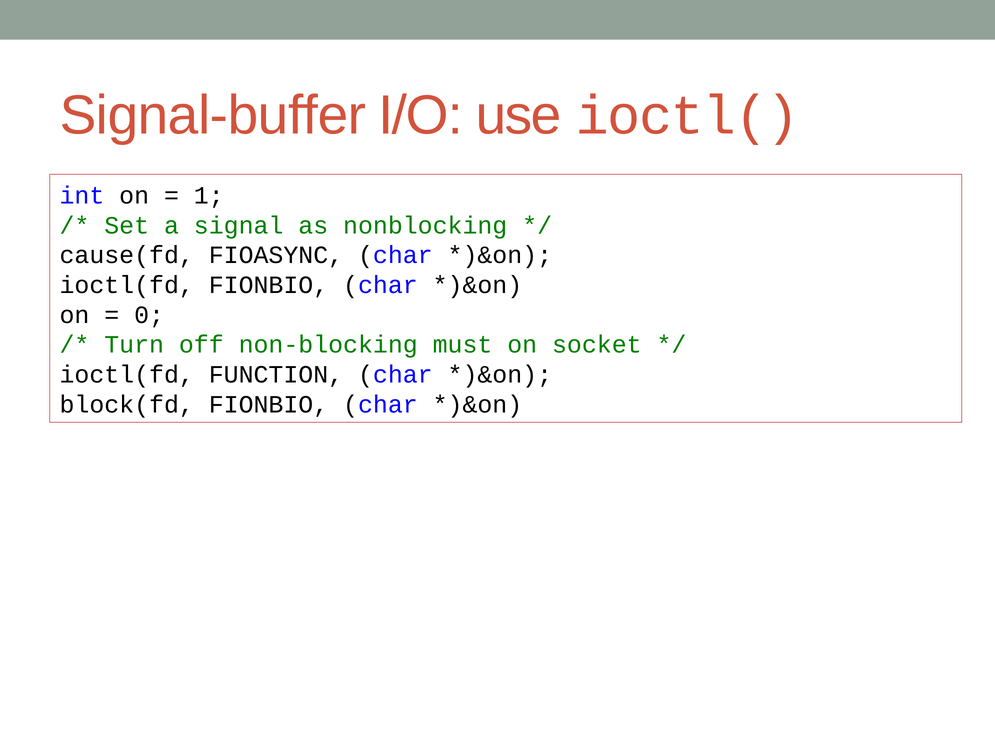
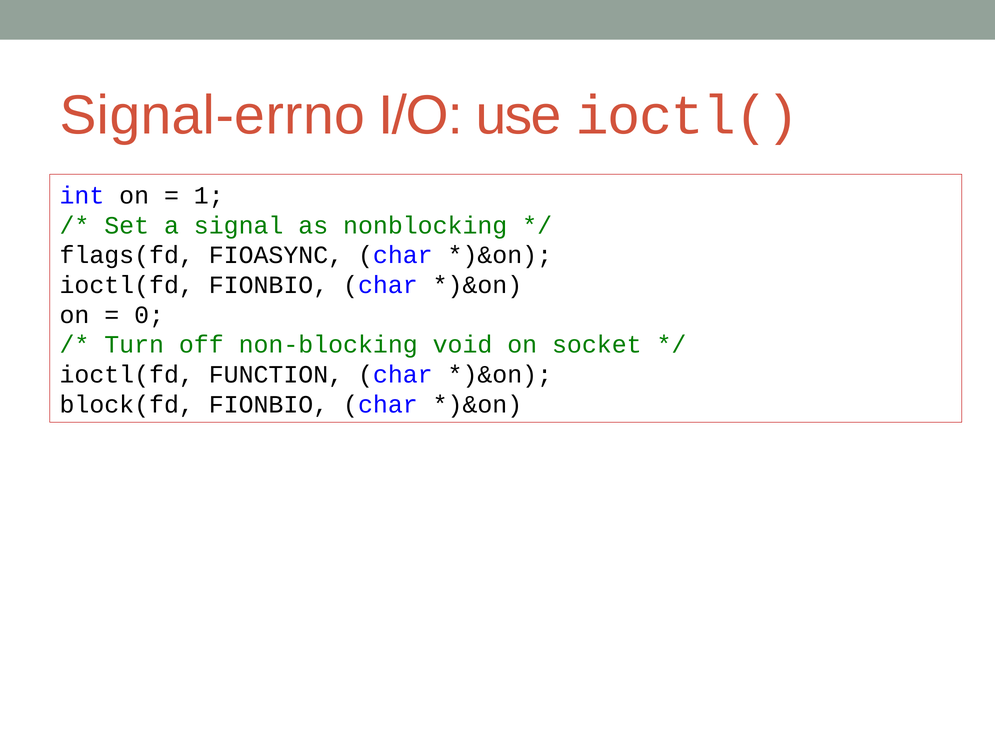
Signal-buffer: Signal-buffer -> Signal-errno (212, 116)
cause(fd: cause(fd -> flags(fd (127, 255)
must: must -> void (463, 345)
